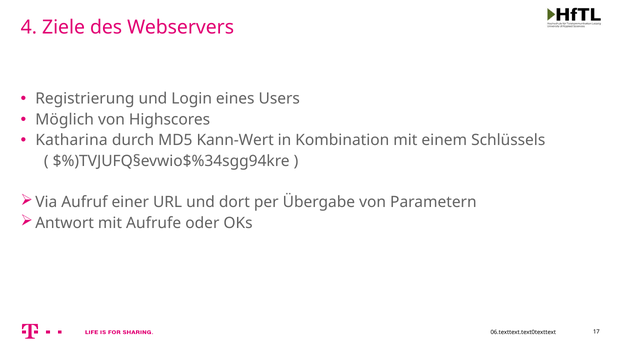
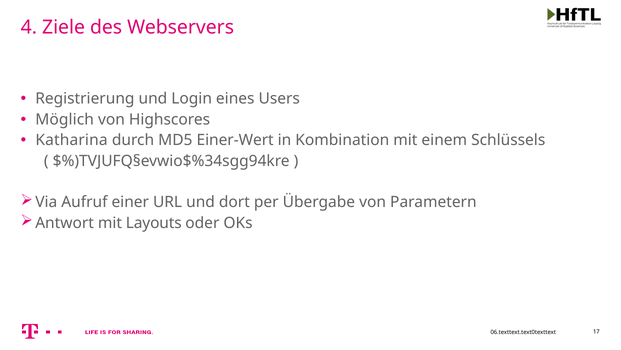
Kann-Wert: Kann-Wert -> Einer-Wert (235, 140)
Aufrufe: Aufrufe -> Layouts (154, 223)
